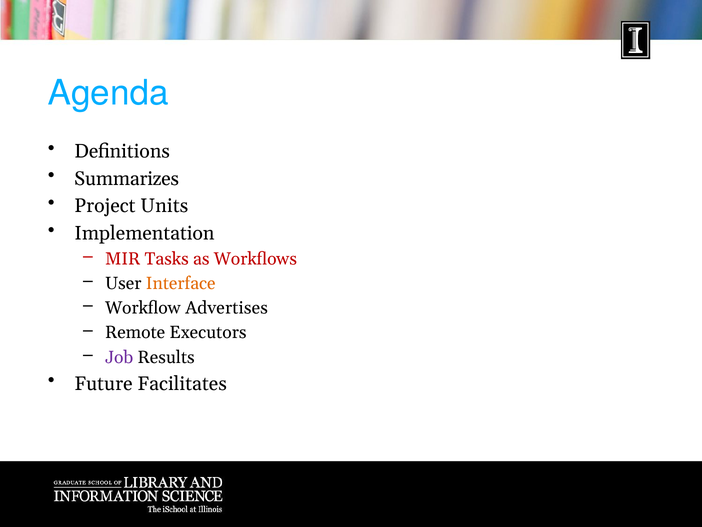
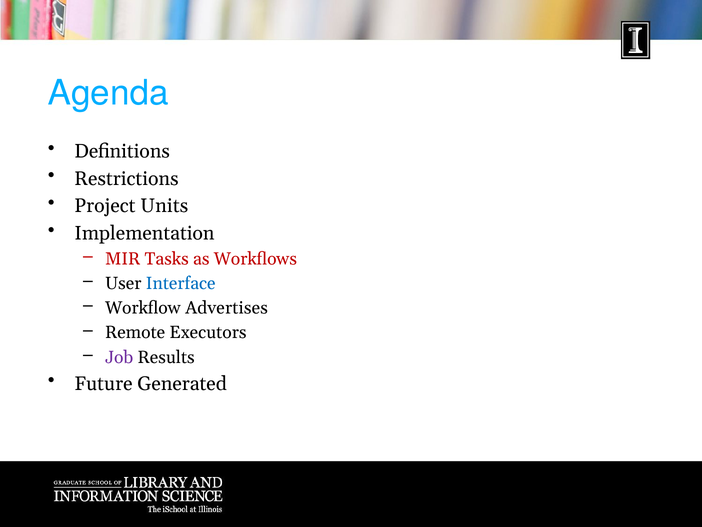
Summarizes: Summarizes -> Restrictions (126, 178)
Interface colour: orange -> blue (181, 283)
Facilitates: Facilitates -> Generated (182, 383)
